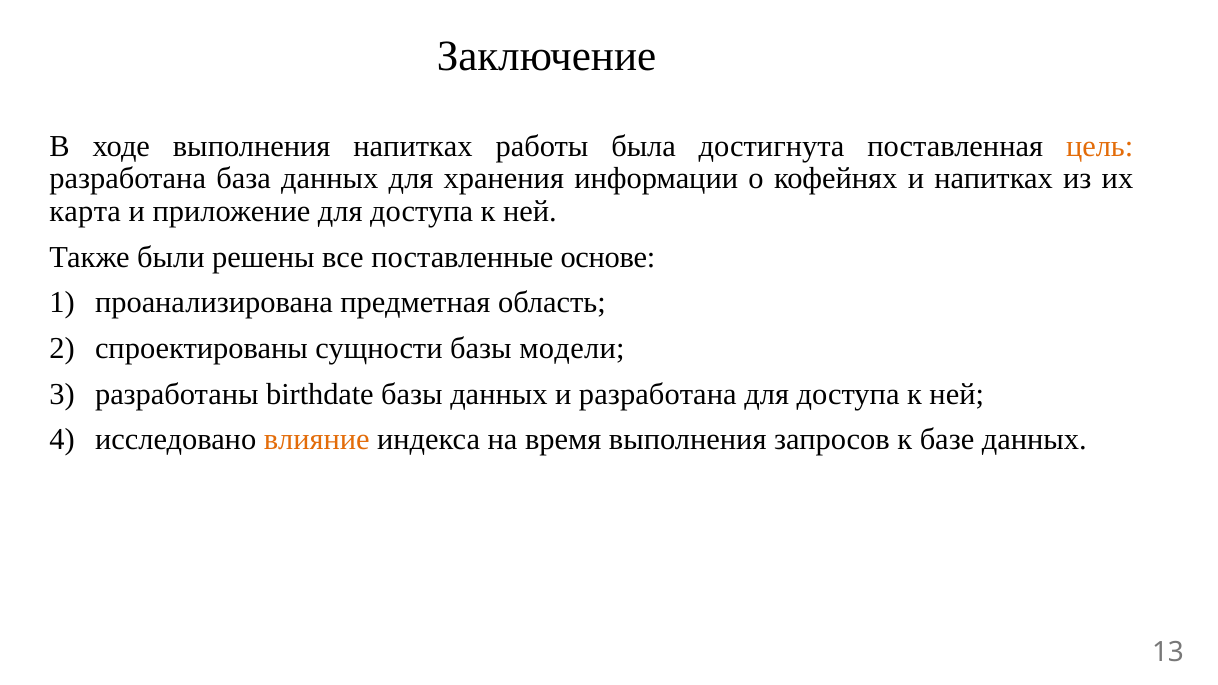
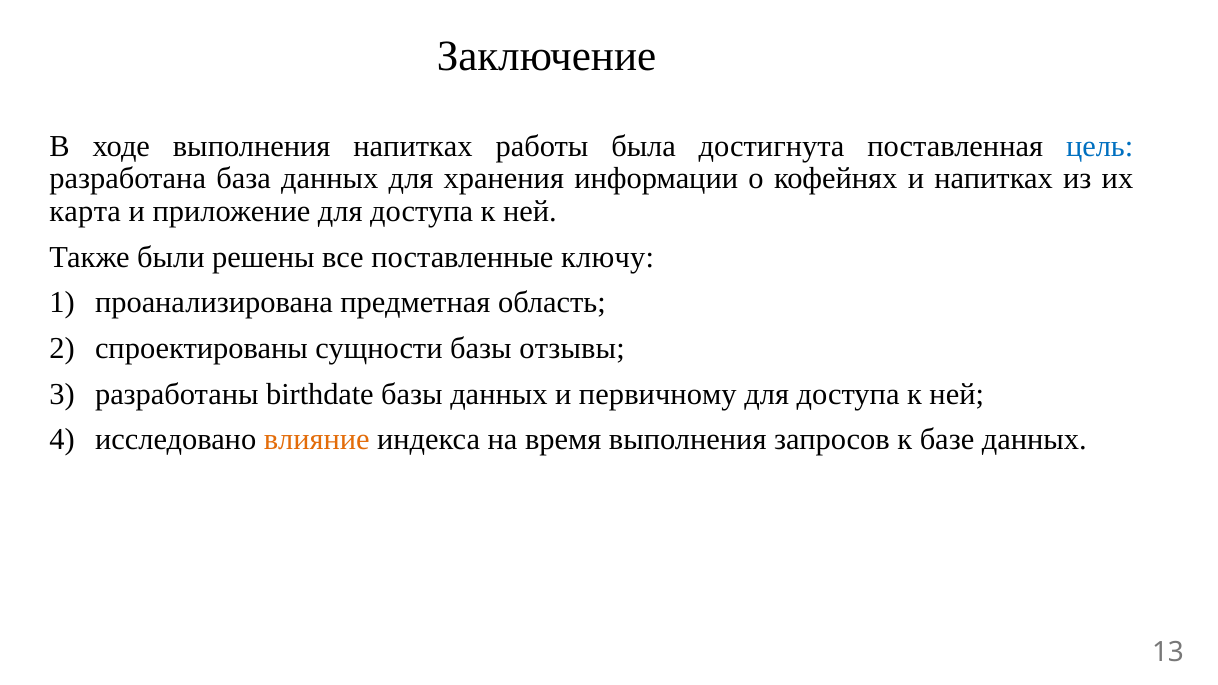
цель colour: orange -> blue (1100, 146)
основе: основе -> ключу (608, 257)
модели: модели -> отзывы (572, 348)
и разработана: разработана -> первичному (658, 394)
